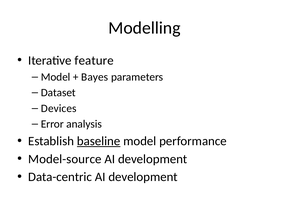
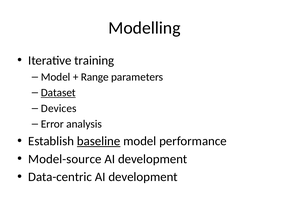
feature: feature -> training (94, 61)
Bayes: Bayes -> Range (95, 77)
Dataset underline: none -> present (58, 93)
